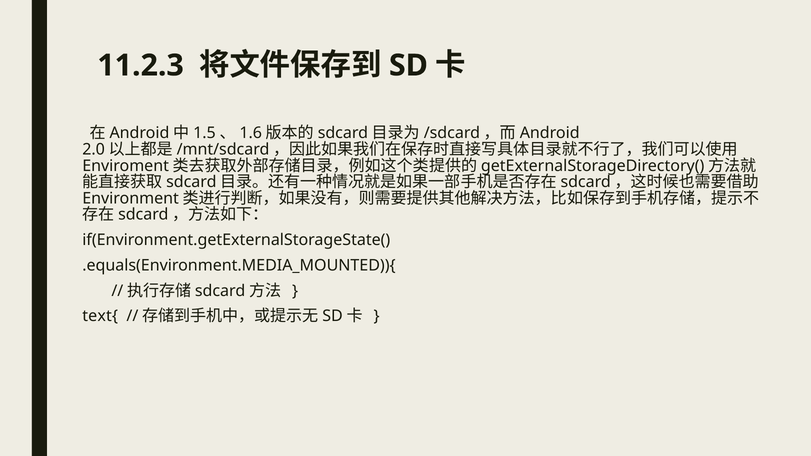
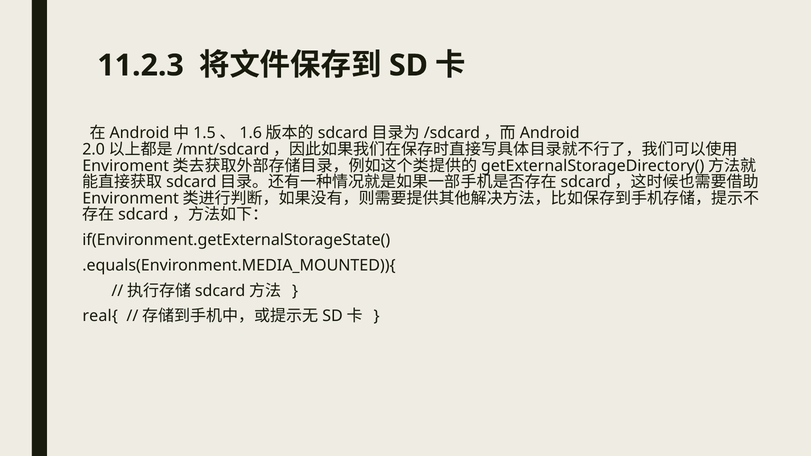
text{: text{ -> real{ (100, 316)
